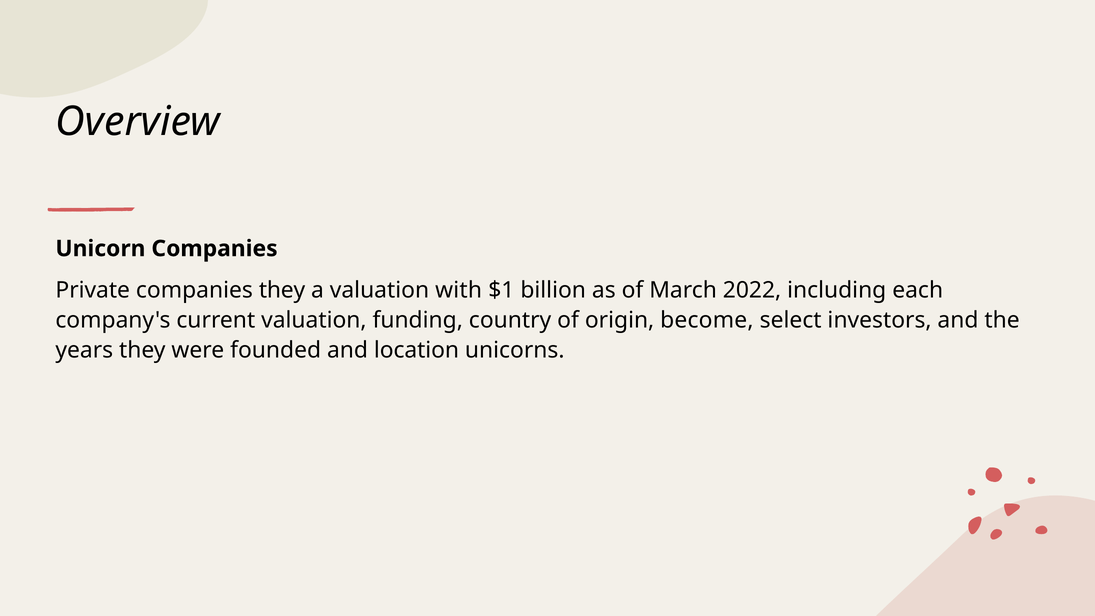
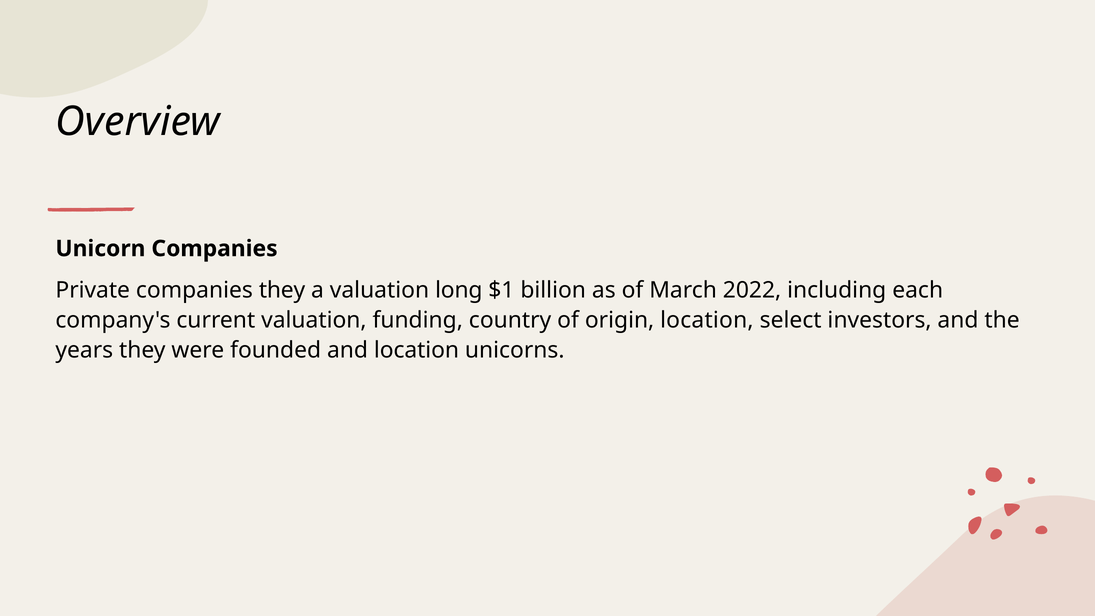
with: with -> long (459, 290)
origin become: become -> location (707, 320)
